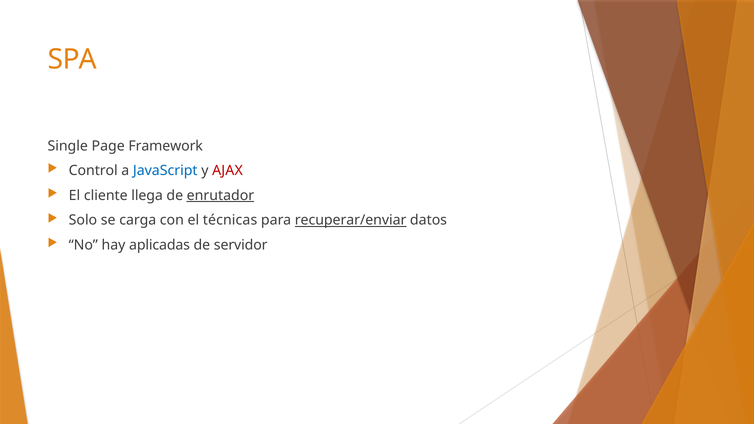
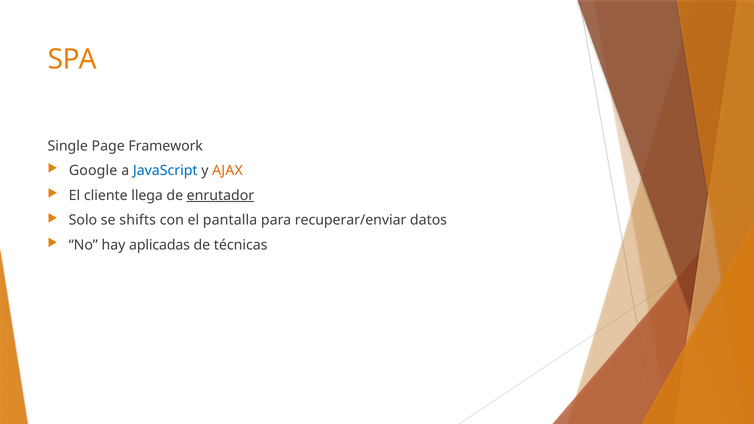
Control: Control -> Google (93, 171)
AJAX colour: red -> orange (228, 171)
carga: carga -> shifts (138, 220)
técnicas: técnicas -> pantalla (230, 220)
recuperar/enviar underline: present -> none (351, 220)
servidor: servidor -> técnicas (241, 245)
